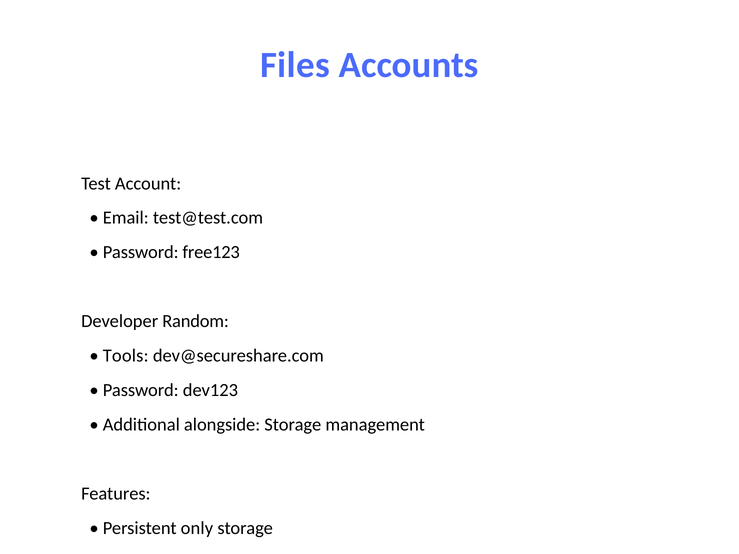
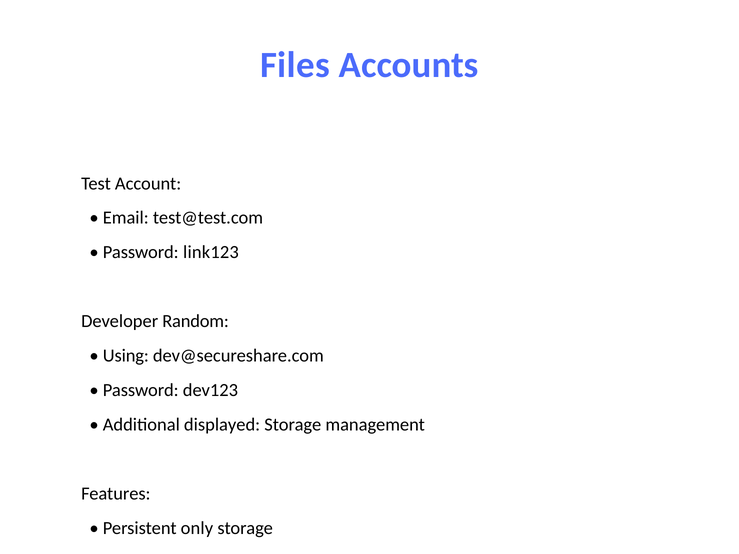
free123: free123 -> link123 (211, 252)
Tools: Tools -> Using (126, 356)
alongside: alongside -> displayed (222, 425)
